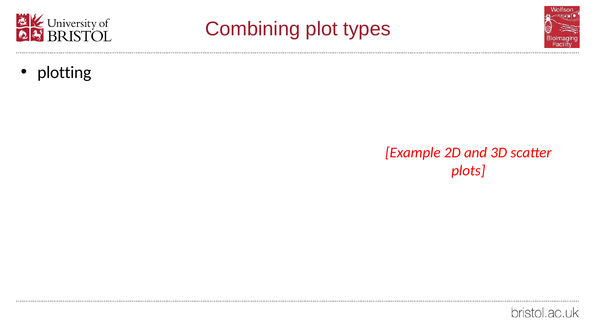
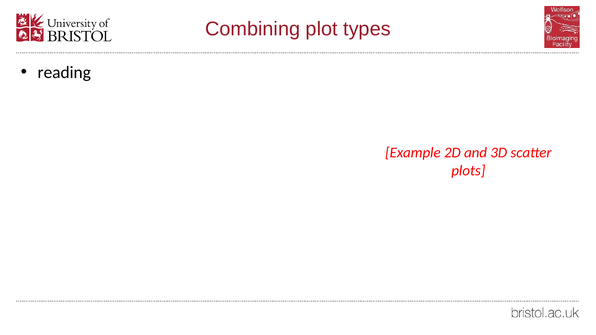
plotting: plotting -> reading (64, 72)
